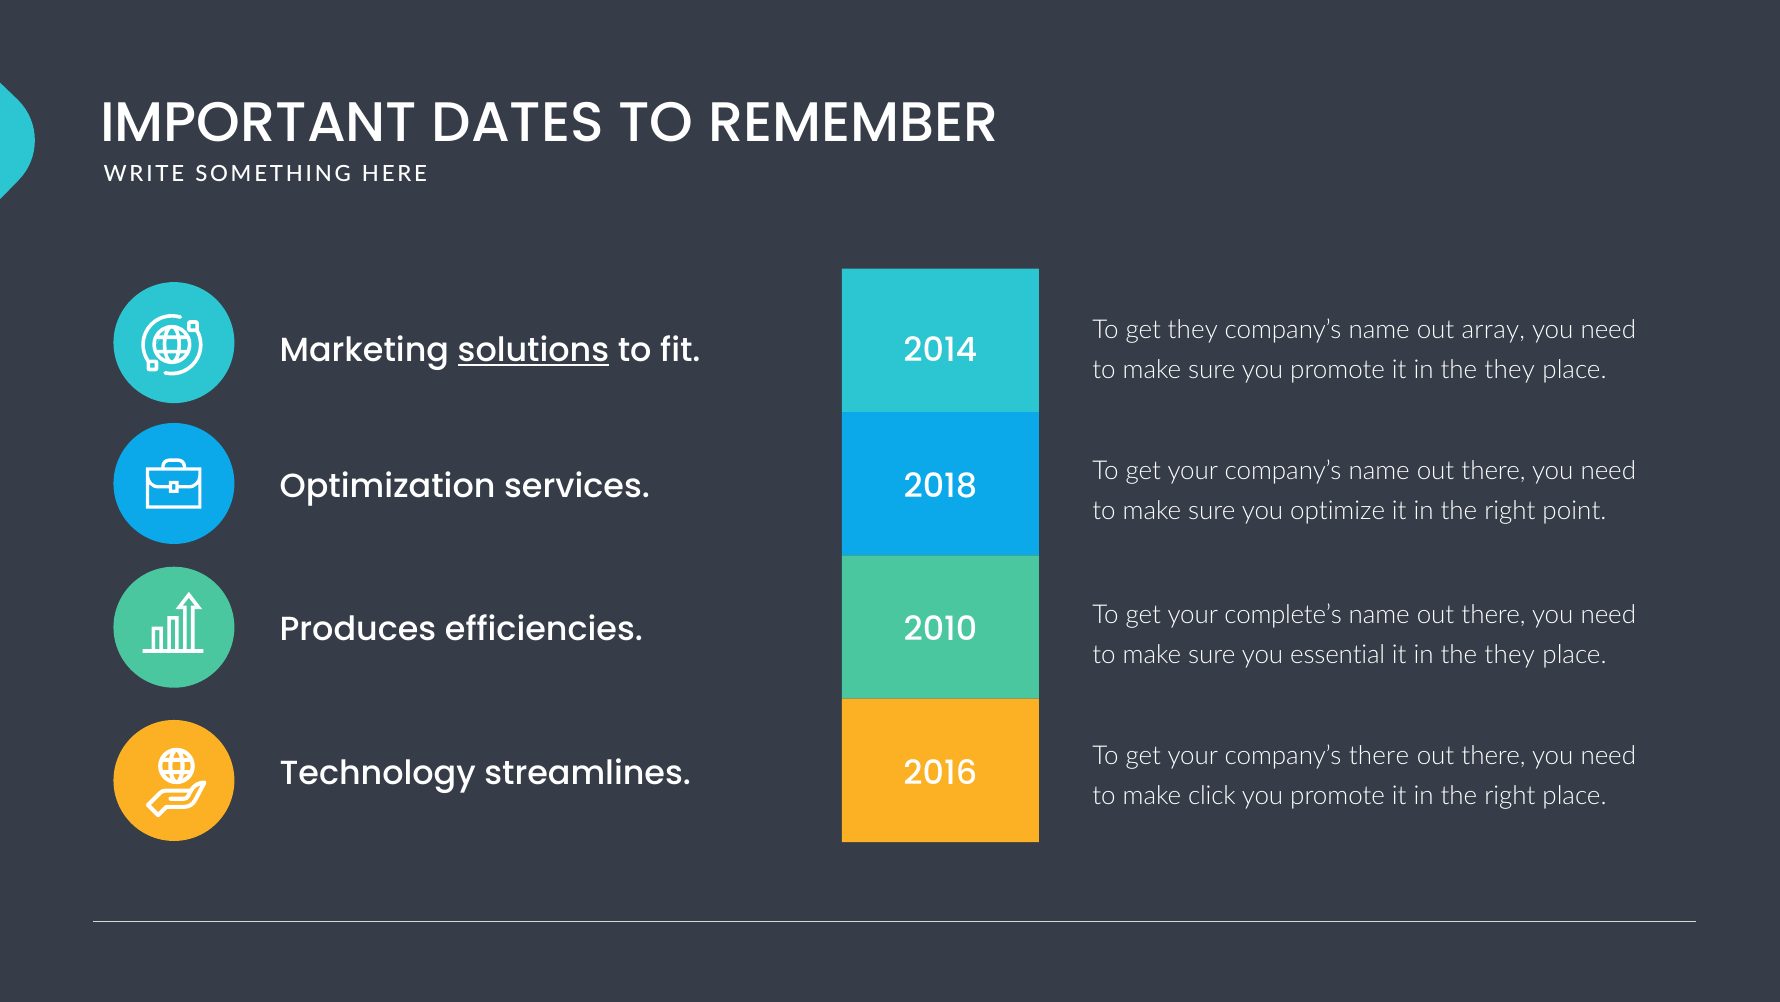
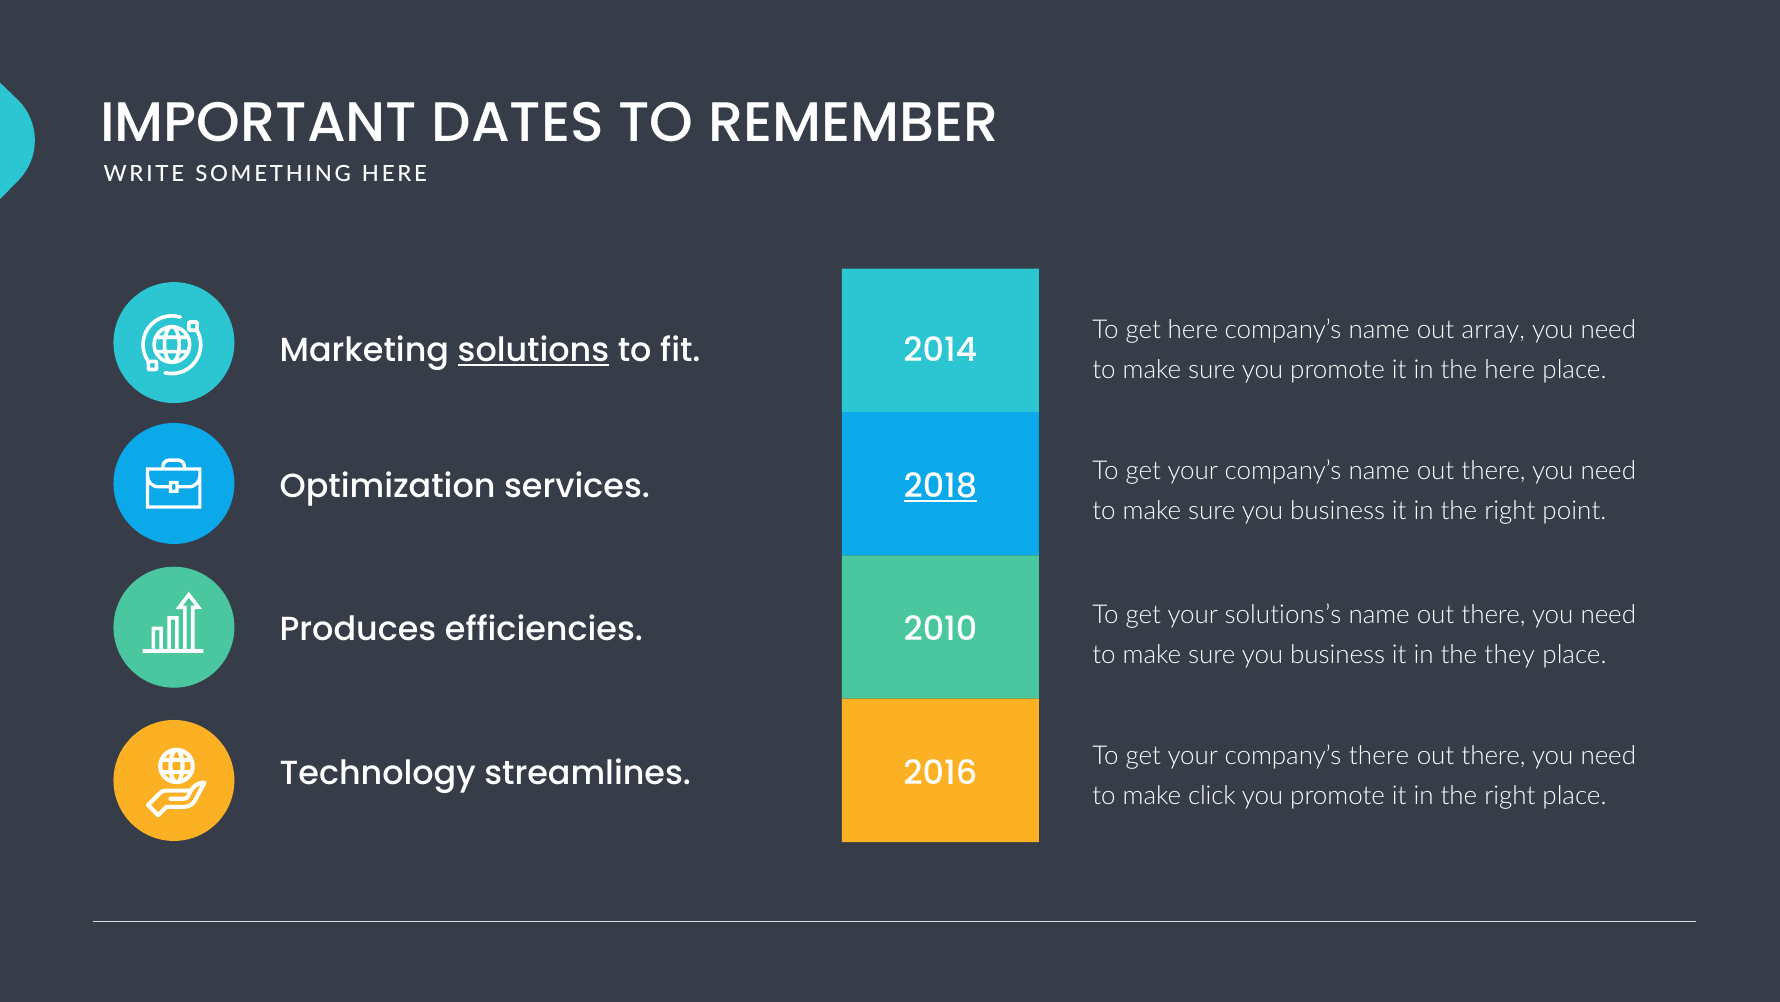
get they: they -> here (1193, 330)
they: they -> here (1510, 370)
2018 underline: none -> present (940, 487)
optimize: optimize -> business (1338, 511)
complete’s: complete’s -> solutions’s (1283, 614)
essential: essential -> business (1338, 654)
